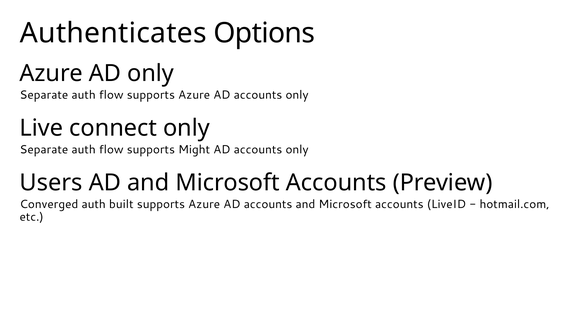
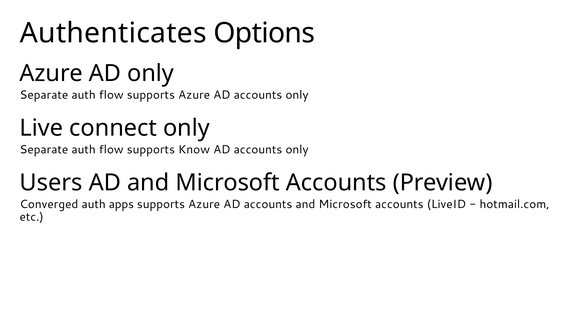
Might: Might -> Know (194, 149)
built: built -> apps (121, 204)
